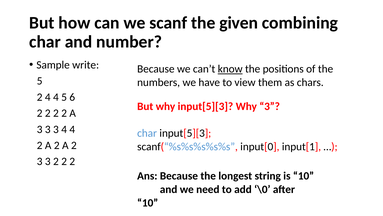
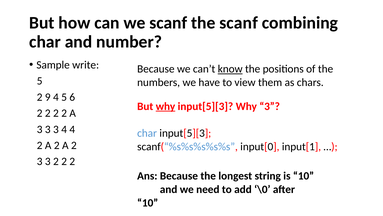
the given: given -> scanf (239, 23)
2 4: 4 -> 9 (48, 97)
why underline: none -> present (165, 106)
